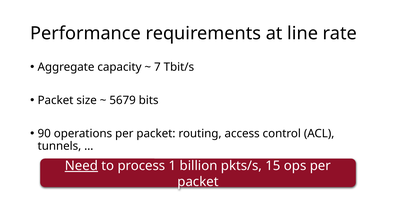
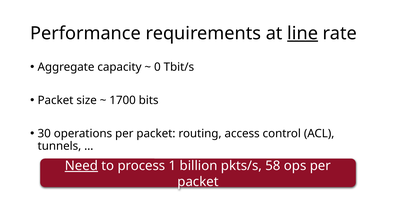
line underline: none -> present (303, 33)
7: 7 -> 0 (157, 67)
5679: 5679 -> 1700 (123, 100)
90: 90 -> 30 (44, 133)
15: 15 -> 58 (273, 166)
